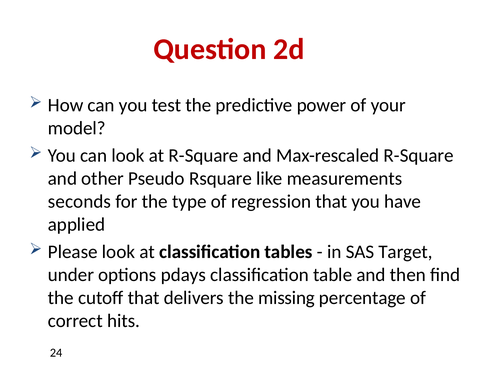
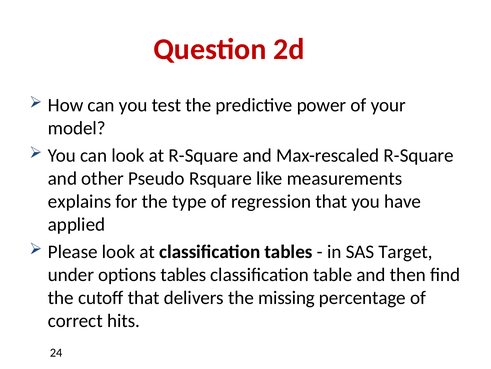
seconds: seconds -> explains (80, 201)
options pdays: pdays -> tables (183, 274)
